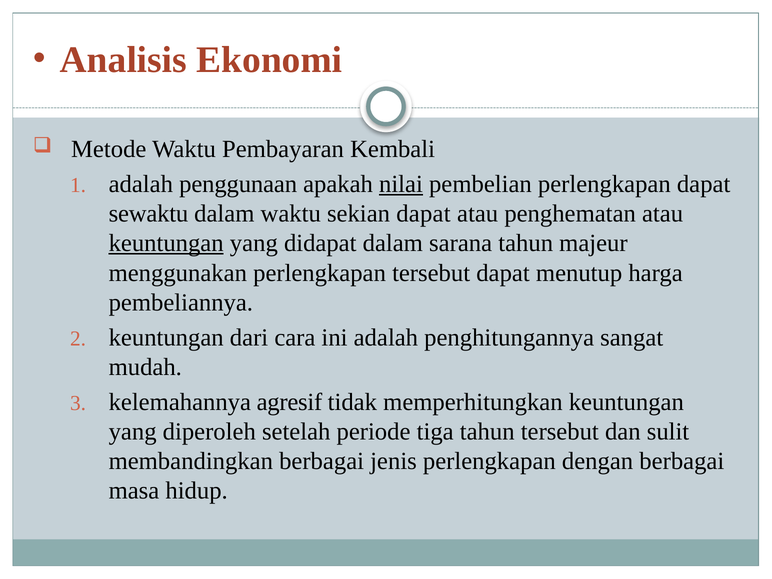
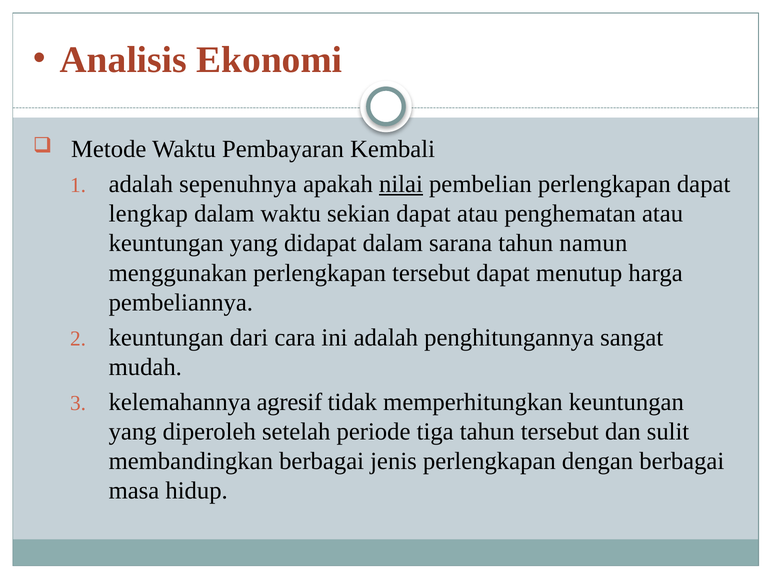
penggunaan: penggunaan -> sepenuhnya (238, 184)
sewaktu: sewaktu -> lengkap (148, 214)
keuntungan underline: present -> none (166, 243)
majeur: majeur -> namun (593, 243)
